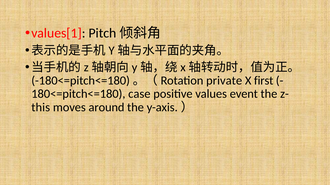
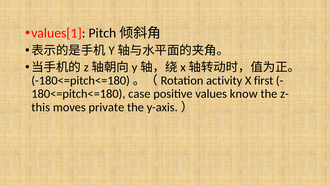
private: private -> activity (224, 81)
event: event -> know (244, 94)
around: around -> private (106, 108)
